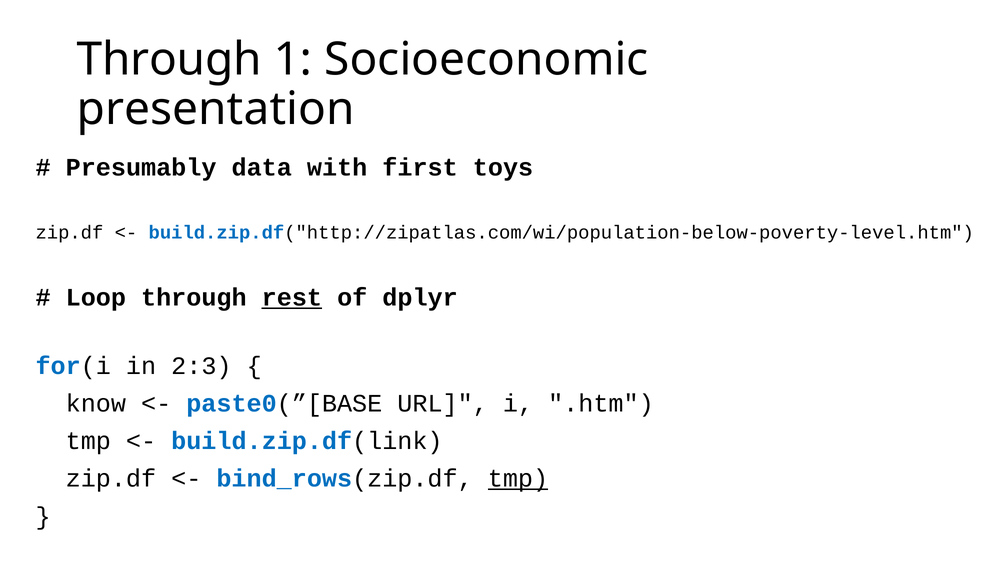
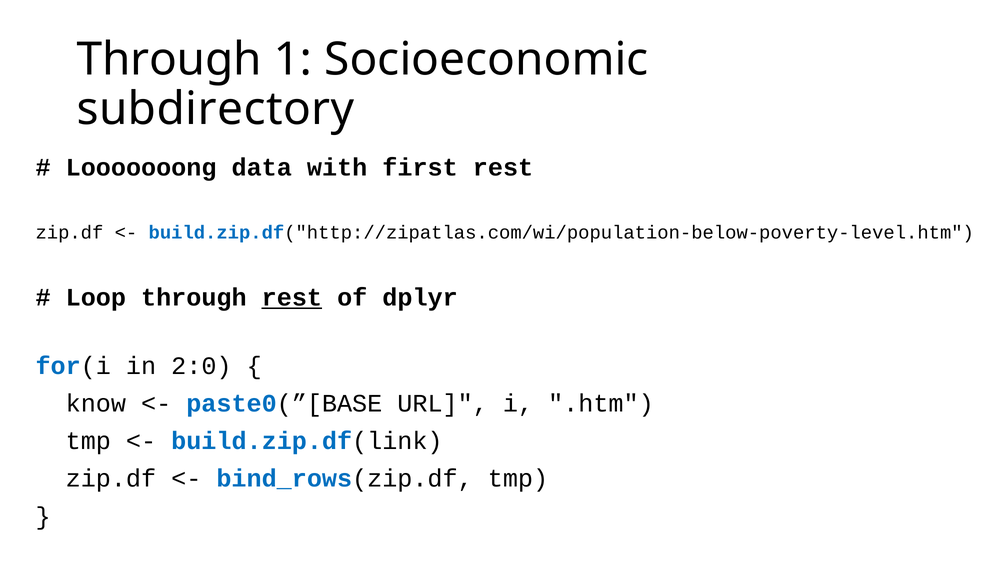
presentation: presentation -> subdirectory (216, 109)
Presumably: Presumably -> Looooooong (141, 168)
first toys: toys -> rest (503, 168)
2:3: 2:3 -> 2:0 (201, 366)
tmp underline: present -> none (518, 479)
